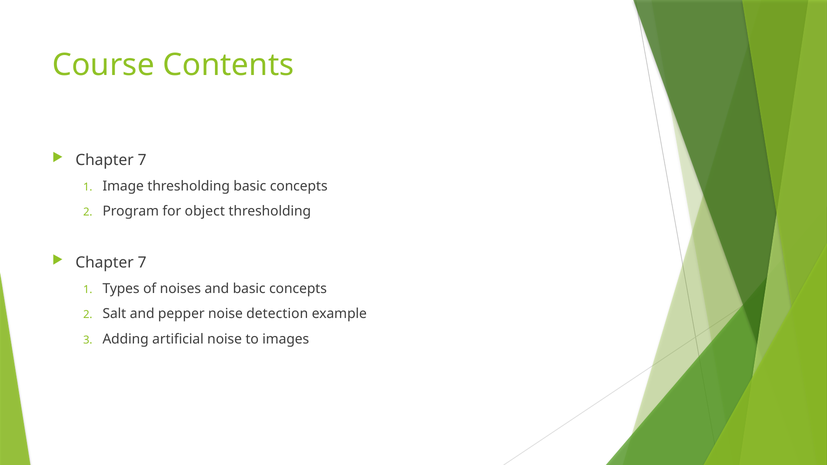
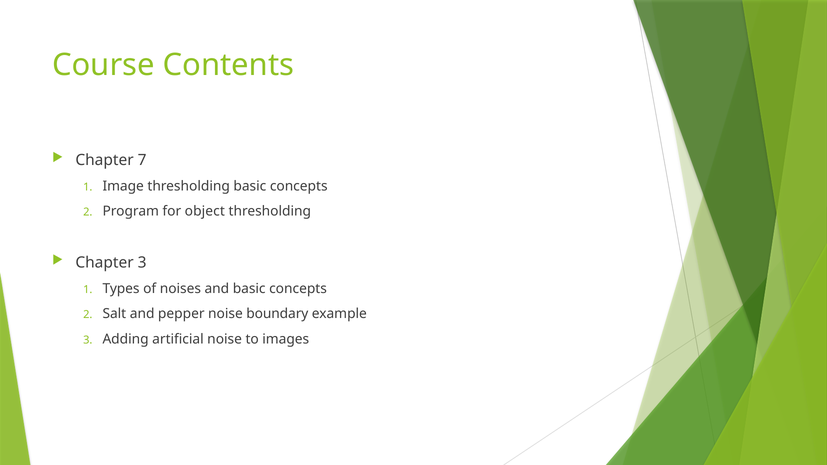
7: 7 -> 3 (142, 263)
detection: detection -> boundary (277, 314)
